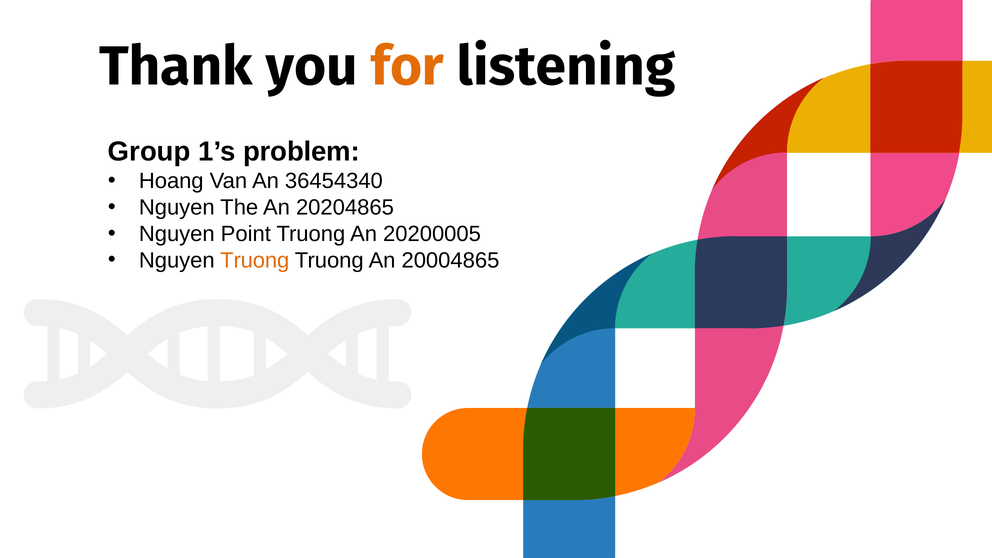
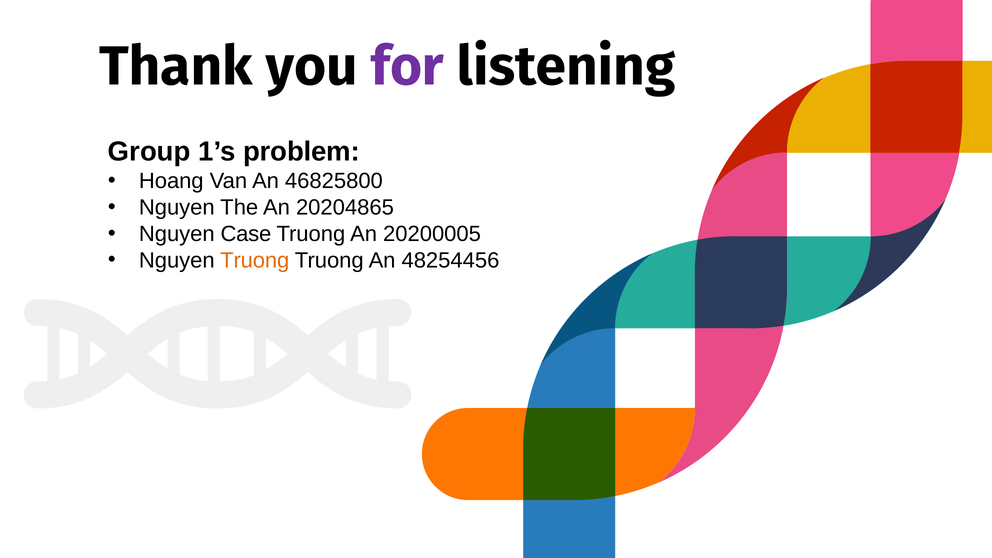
for colour: orange -> purple (407, 66)
36454340: 36454340 -> 46825800 (334, 181)
Point: Point -> Case (246, 234)
20004865: 20004865 -> 48254456 (450, 260)
